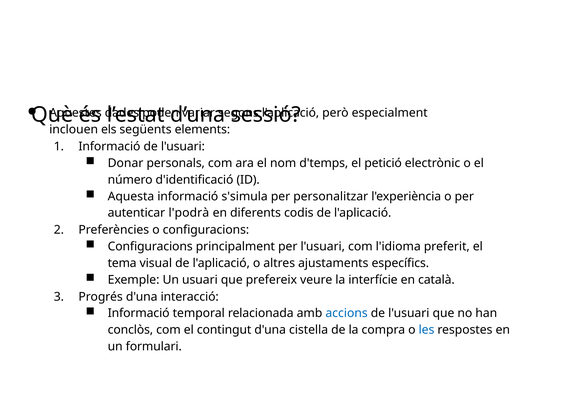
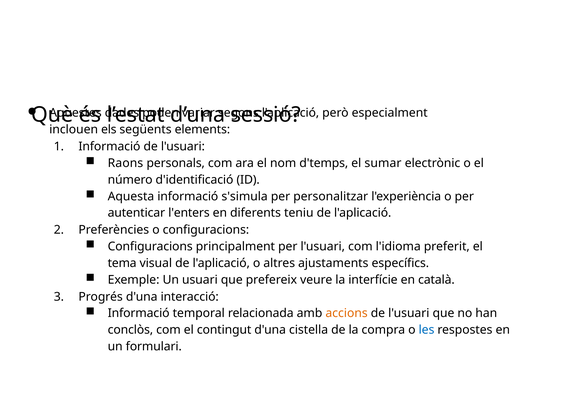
Donar: Donar -> Raons (125, 163)
petició: petició -> sumar (383, 163)
l'podrà: l'podrà -> l'enters (189, 213)
codis: codis -> teniu (299, 213)
accions colour: blue -> orange (347, 313)
